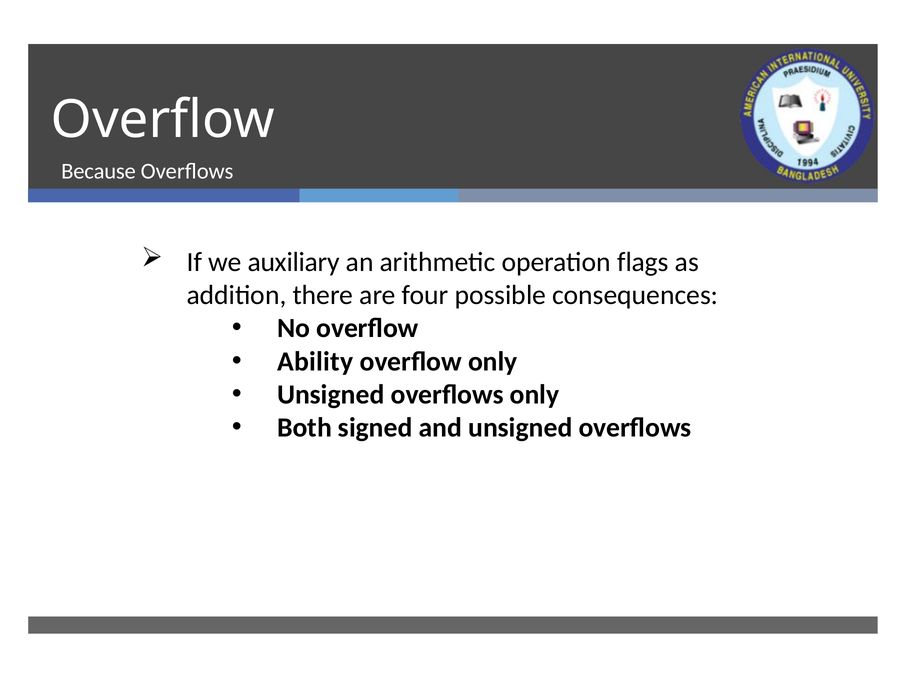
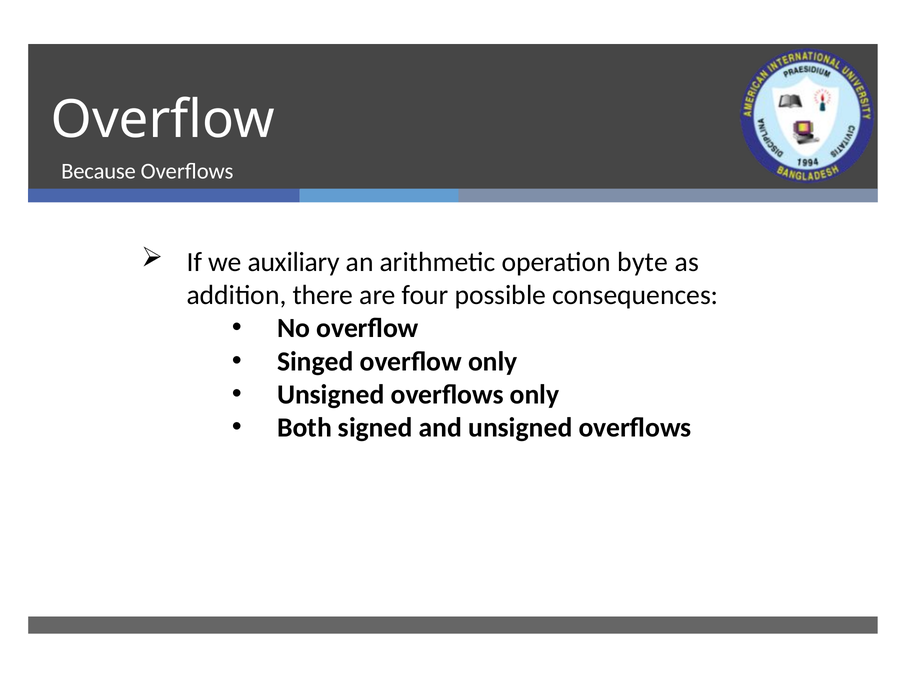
flags: flags -> byte (643, 262)
Ability: Ability -> Singed (315, 362)
